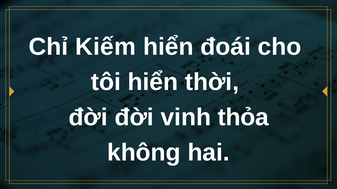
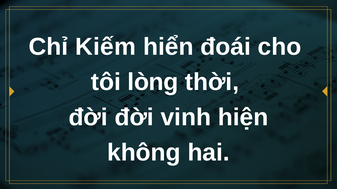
tôi hiển: hiển -> lòng (153, 82)
thỏa: thỏa -> hiện (243, 118)
